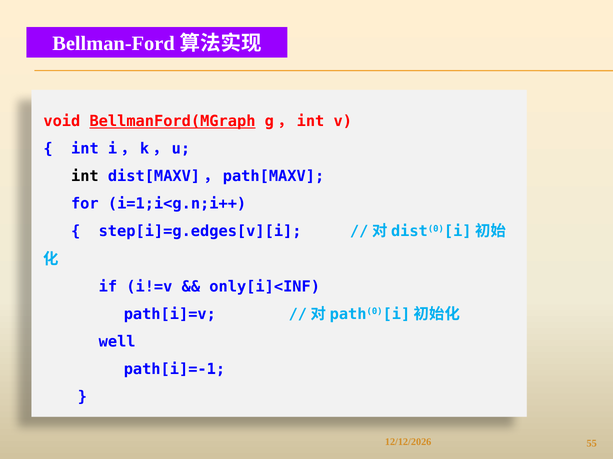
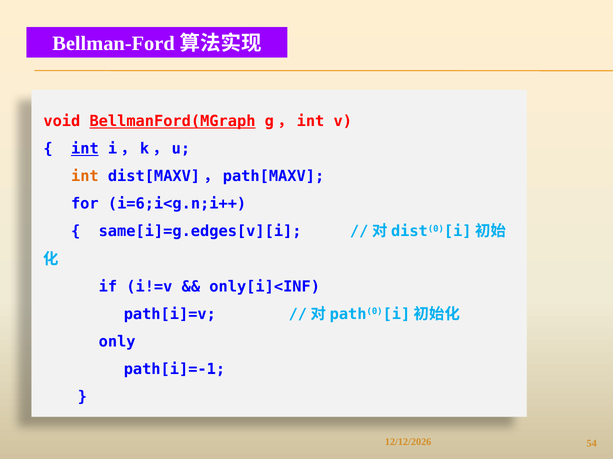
int underline: none -> present (85, 149)
int colour: black -> orange (85, 177)
i=1;i<g.n;i++: i=1;i<g.n;i++ -> i=6;i<g.n;i++ (177, 204)
step[i]=g.edges[v][i: step[i]=g.edges[v][i -> same[i]=g.edges[v][i (200, 232)
well: well -> only (117, 342)
55: 55 -> 54 (592, 444)
